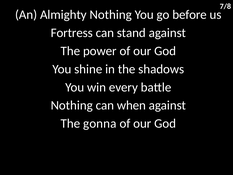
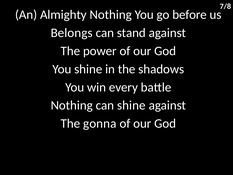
Fortress: Fortress -> Belongs (72, 33)
can when: when -> shine (131, 105)
